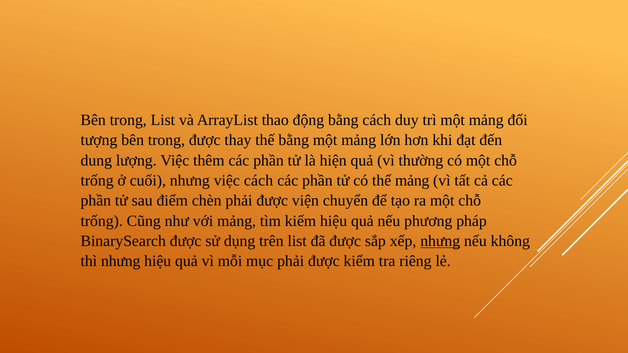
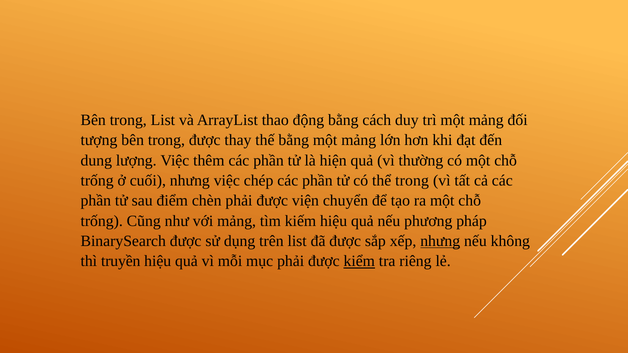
việc cách: cách -> chép (259, 181)
thể mảng: mảng -> trong (412, 181)
thì nhưng: nhưng -> truyền (121, 261)
kiểm underline: none -> present (359, 261)
